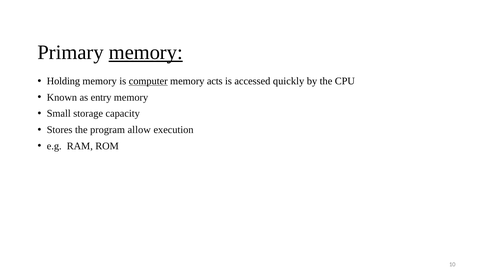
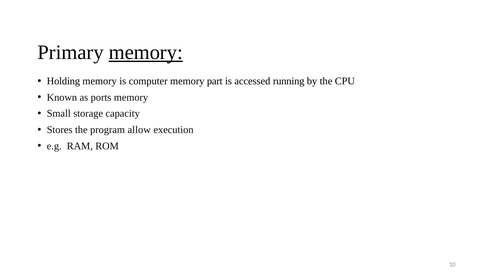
computer underline: present -> none (148, 81)
acts: acts -> part (215, 81)
quickly: quickly -> running (289, 81)
entry: entry -> ports (101, 97)
